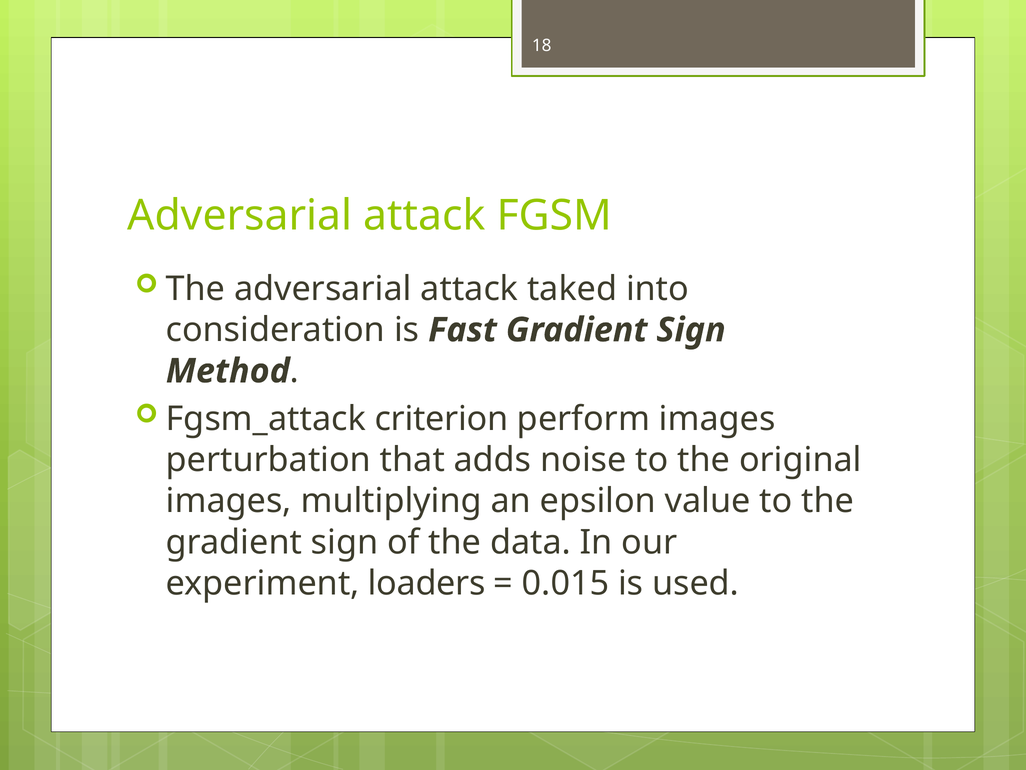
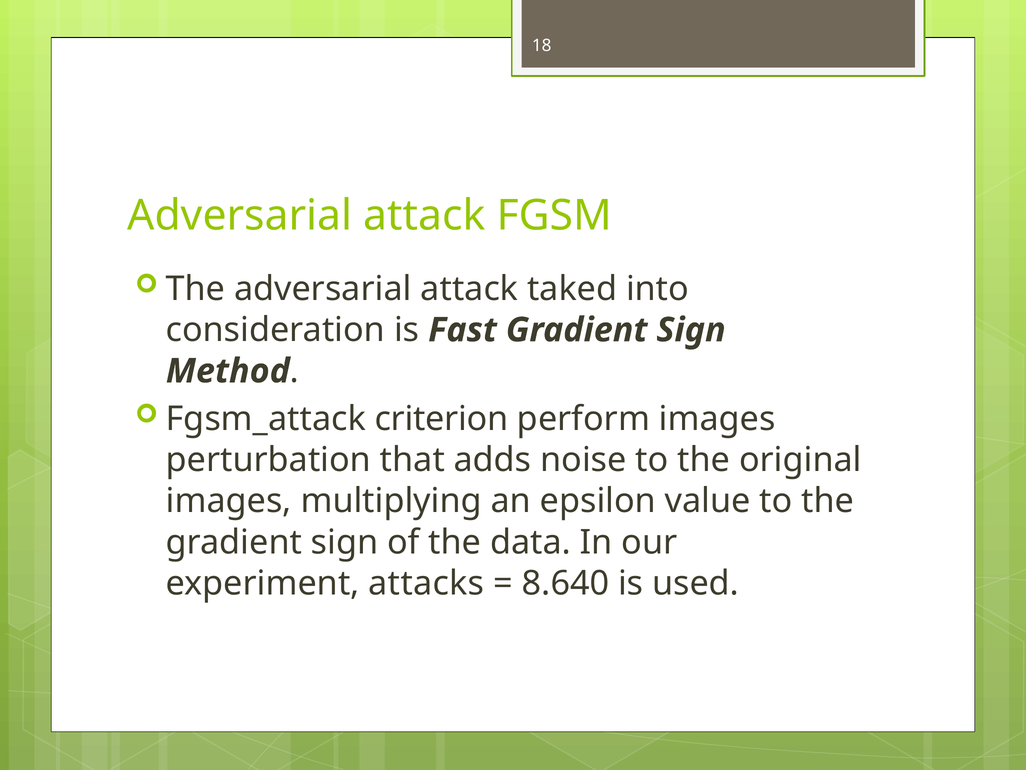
loaders: loaders -> attacks (426, 583)
0.015: 0.015 -> 8.640 (566, 583)
